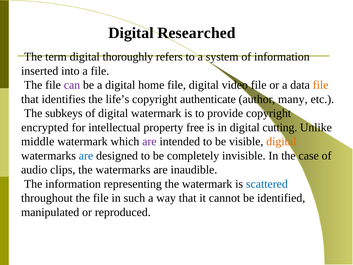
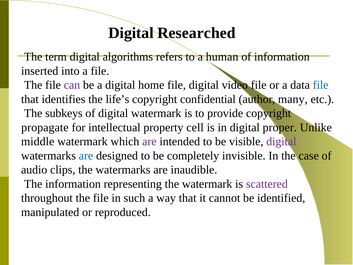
thoroughly: thoroughly -> algorithms (128, 57)
system: system -> human (222, 57)
file colour: orange -> blue (321, 85)
authenticate: authenticate -> confidential (208, 99)
encrypted: encrypted -> propagate (45, 127)
free: free -> cell (195, 127)
cutting: cutting -> proper (280, 127)
digital colour: orange -> purple (281, 141)
scattered colour: blue -> purple (267, 184)
